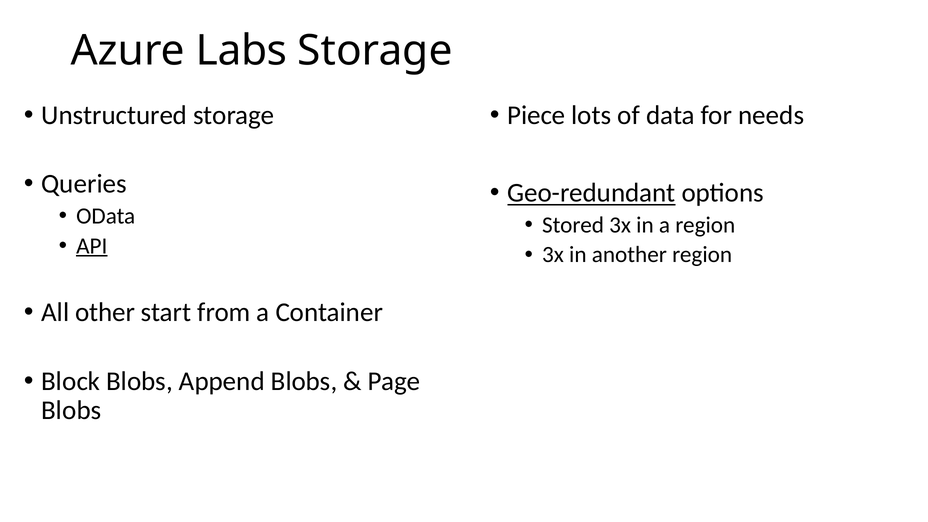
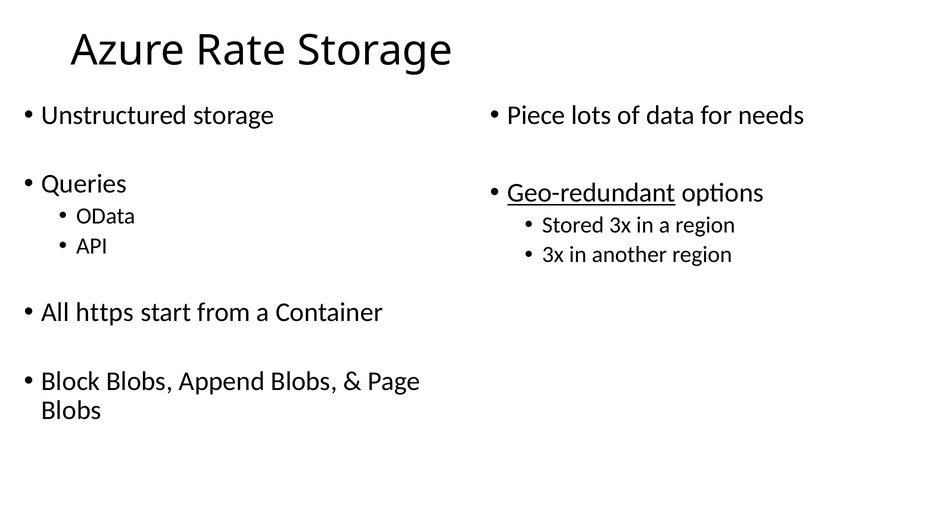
Labs: Labs -> Rate (241, 51)
API underline: present -> none (92, 246)
other: other -> https (105, 312)
